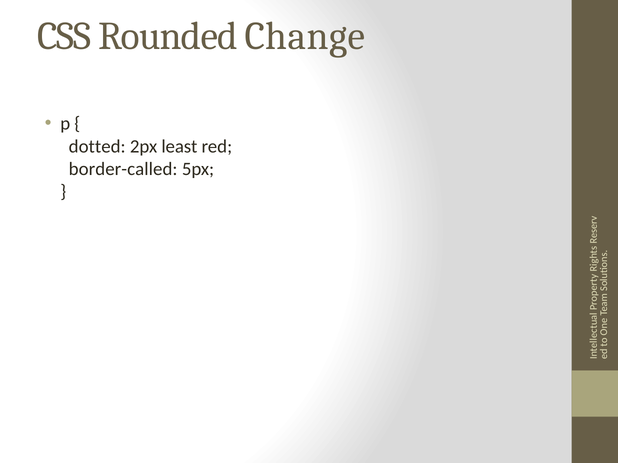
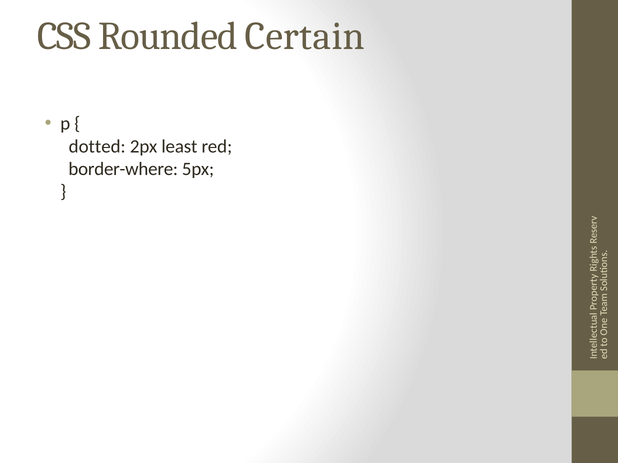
Change: Change -> Certain (305, 36)
border-called: border-called -> border-where (123, 169)
